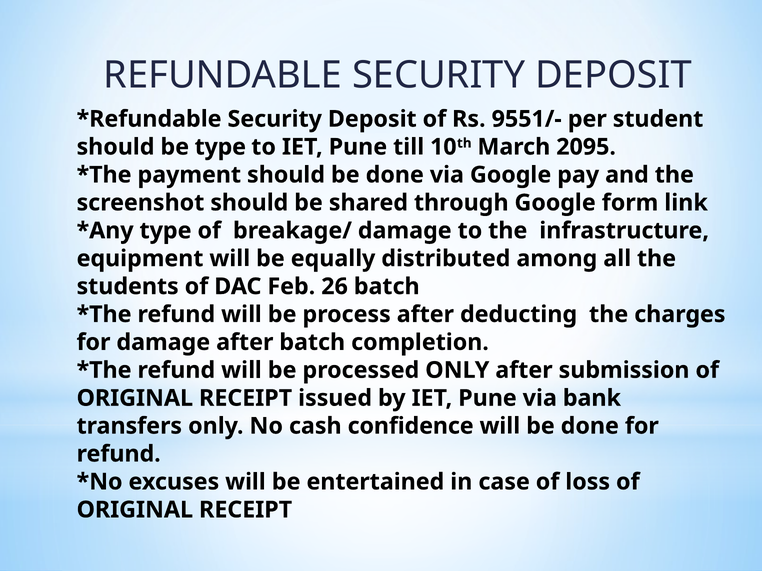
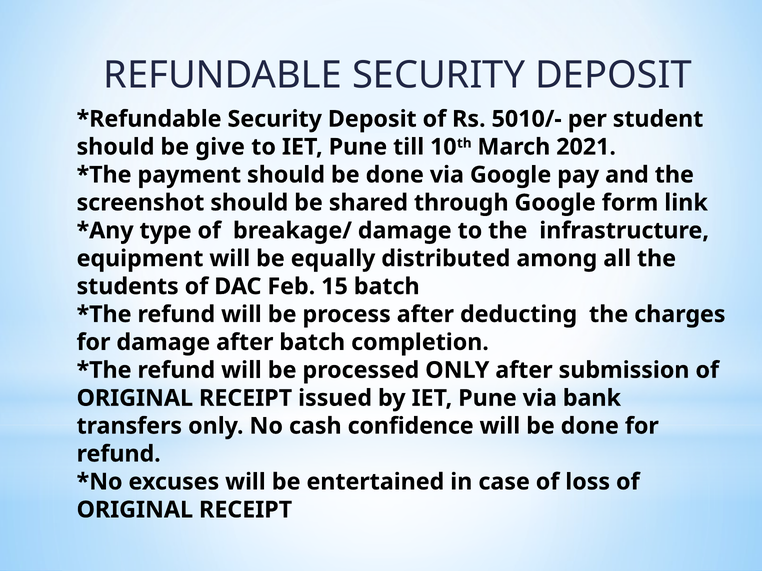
9551/-: 9551/- -> 5010/- (527, 119)
be type: type -> give (220, 147)
2095: 2095 -> 2021 (586, 147)
26: 26 -> 15 (335, 287)
